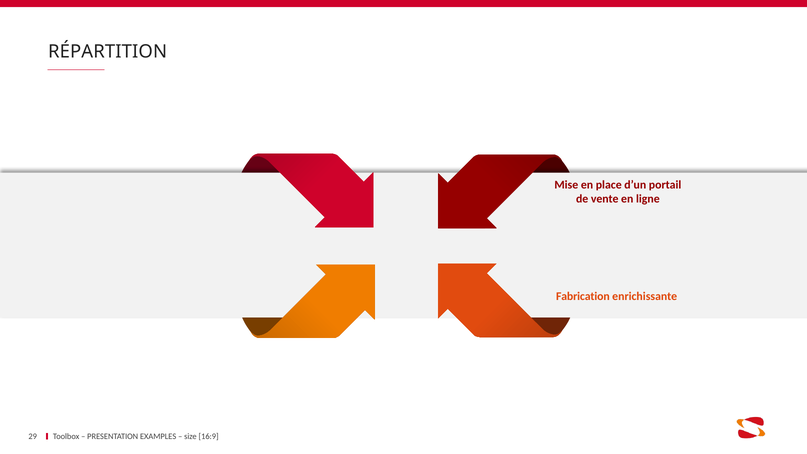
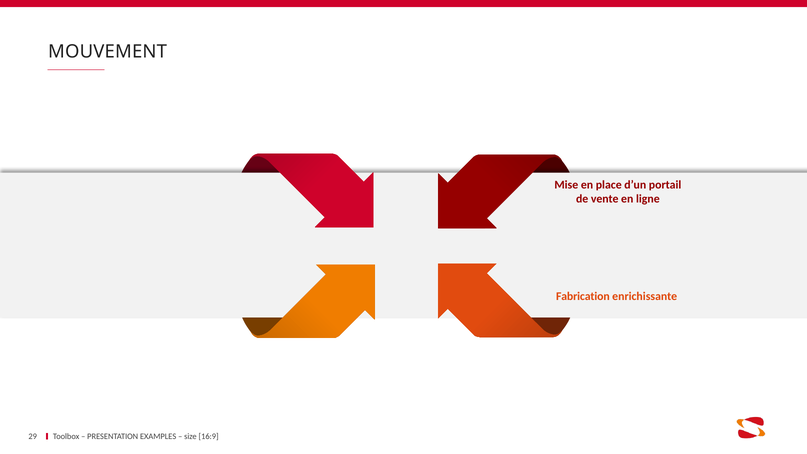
RÉPARTITION: RÉPARTITION -> MOUVEMENT (108, 52)
